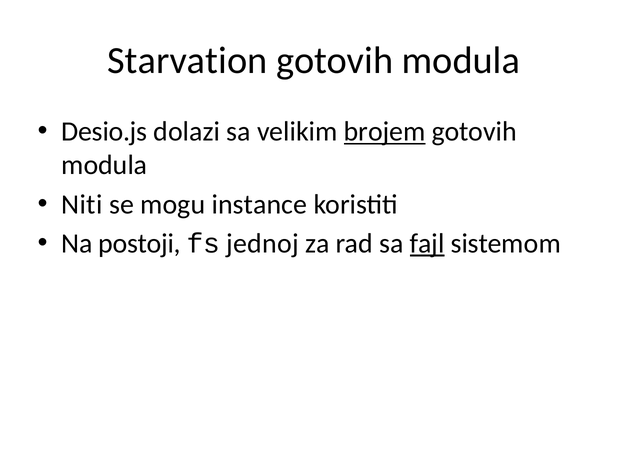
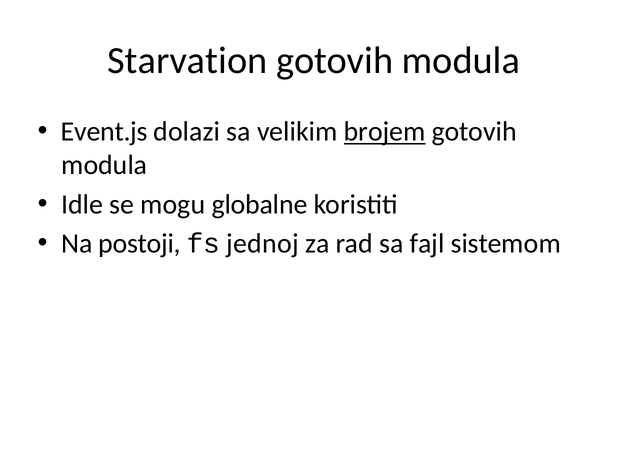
Desio.js: Desio.js -> Event.js (104, 132)
Niti: Niti -> Idle (82, 204)
instance: instance -> globalne (260, 204)
fajl underline: present -> none (427, 243)
